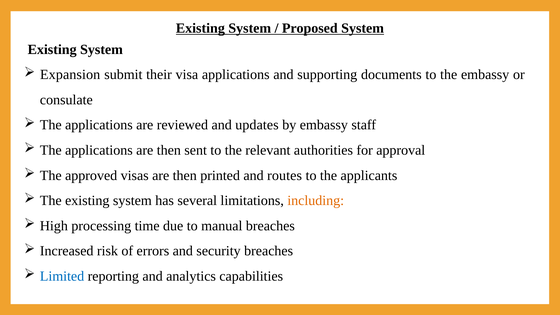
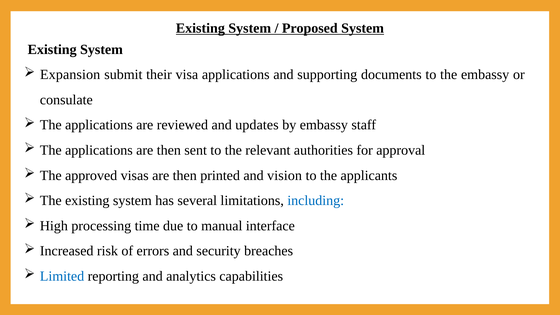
routes: routes -> vision (285, 175)
including colour: orange -> blue (316, 201)
manual breaches: breaches -> interface (270, 226)
